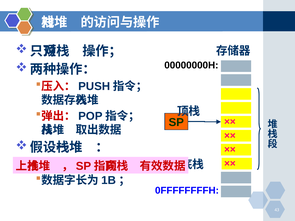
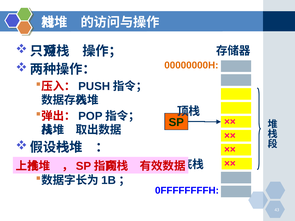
00000000H colour: black -> orange (191, 65)
